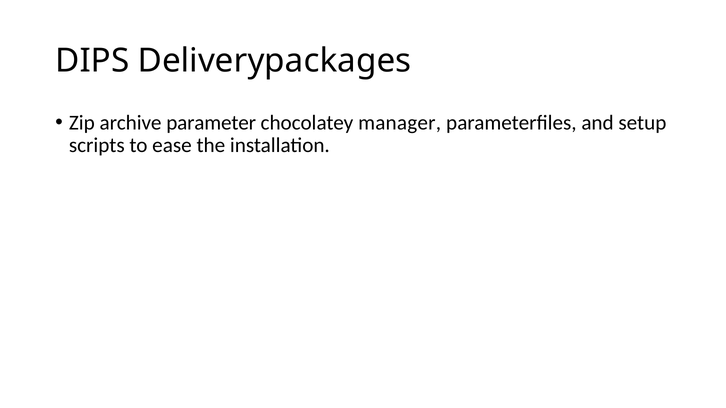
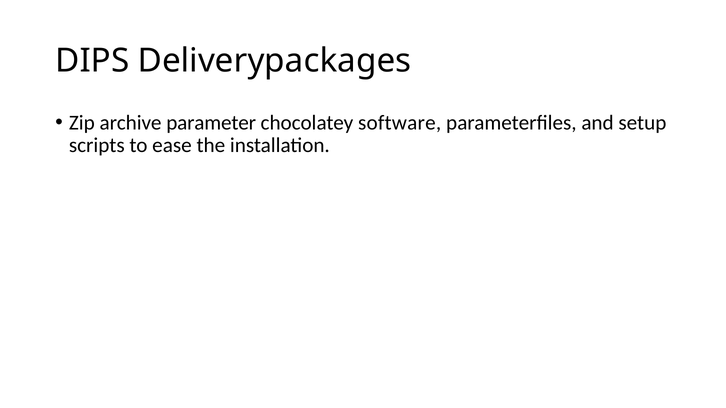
manager: manager -> software (400, 123)
